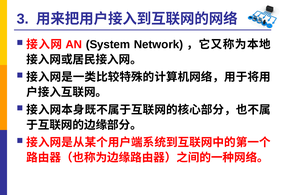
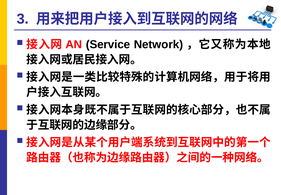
System: System -> Service (108, 44)
